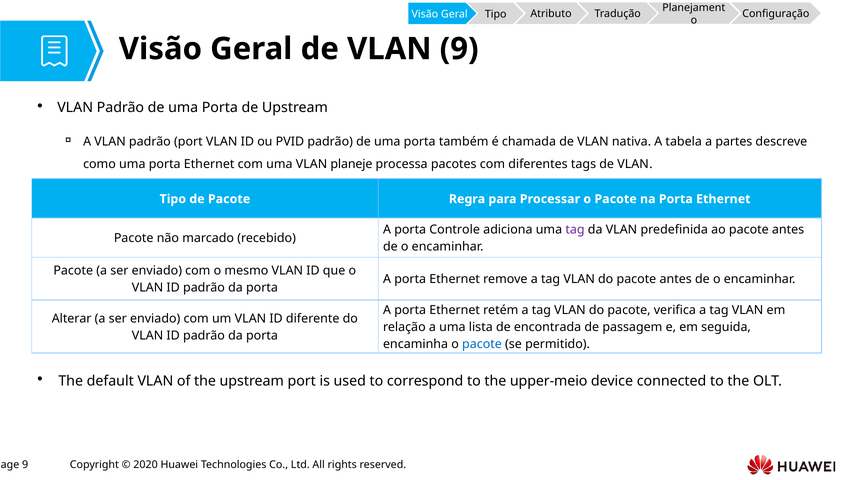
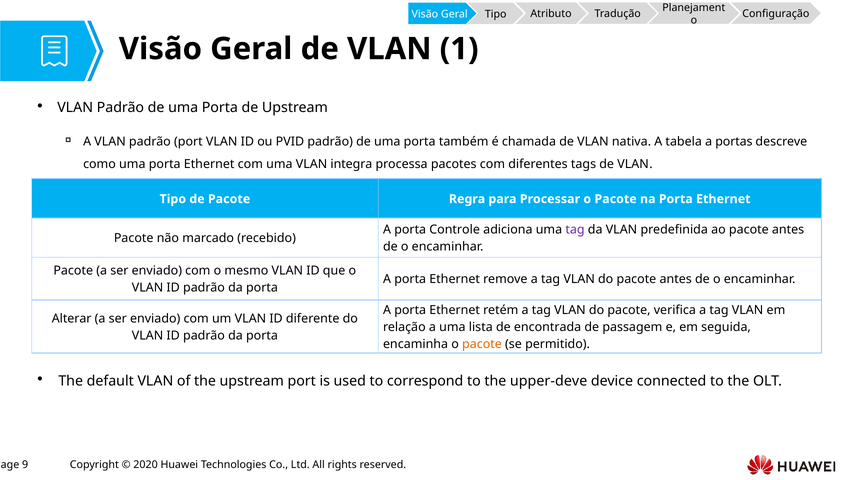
VLAN 9: 9 -> 1 (459, 49)
partes: partes -> portas (734, 142)
planeje: planeje -> integra (351, 164)
pacote colour: blue -> orange (482, 344)
upper-meio: upper-meio -> upper-deve (549, 381)
